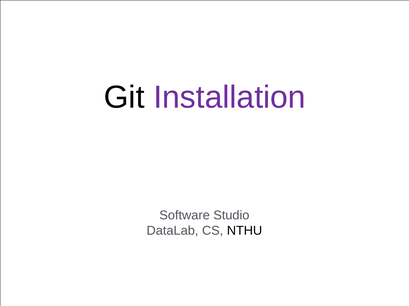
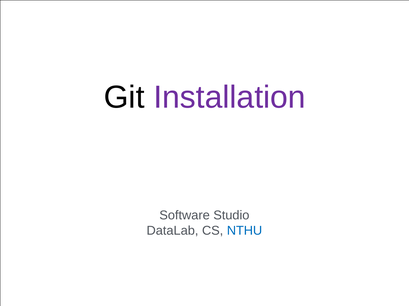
NTHU colour: black -> blue (245, 231)
